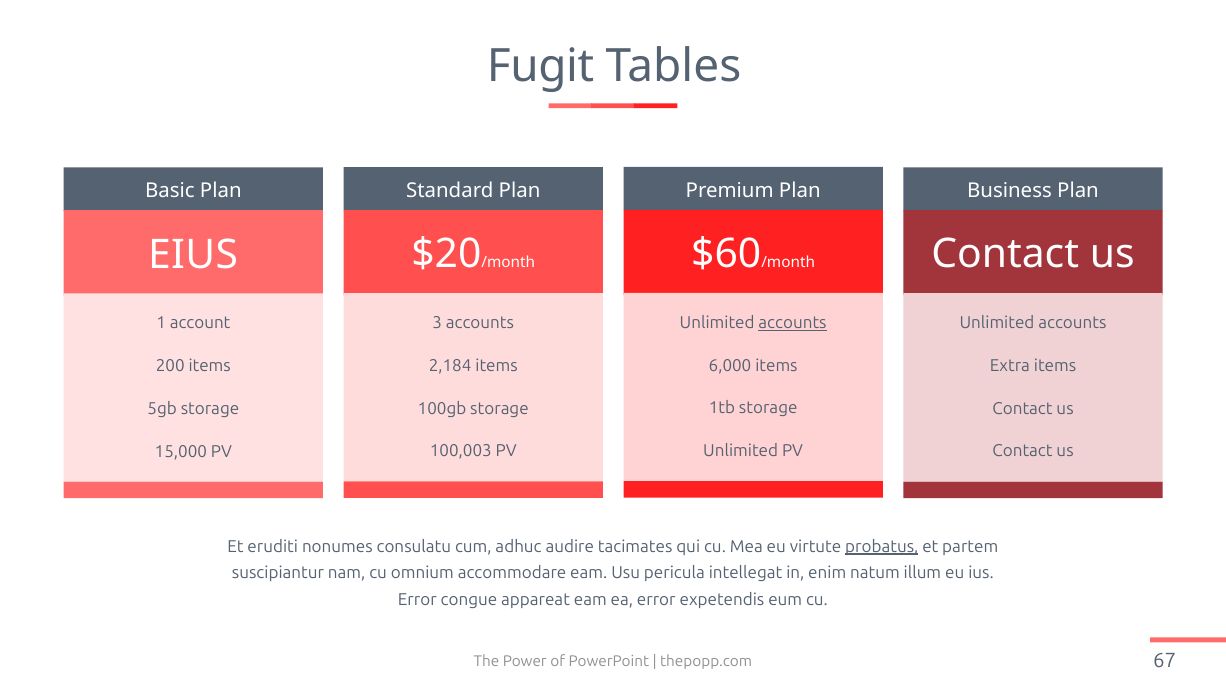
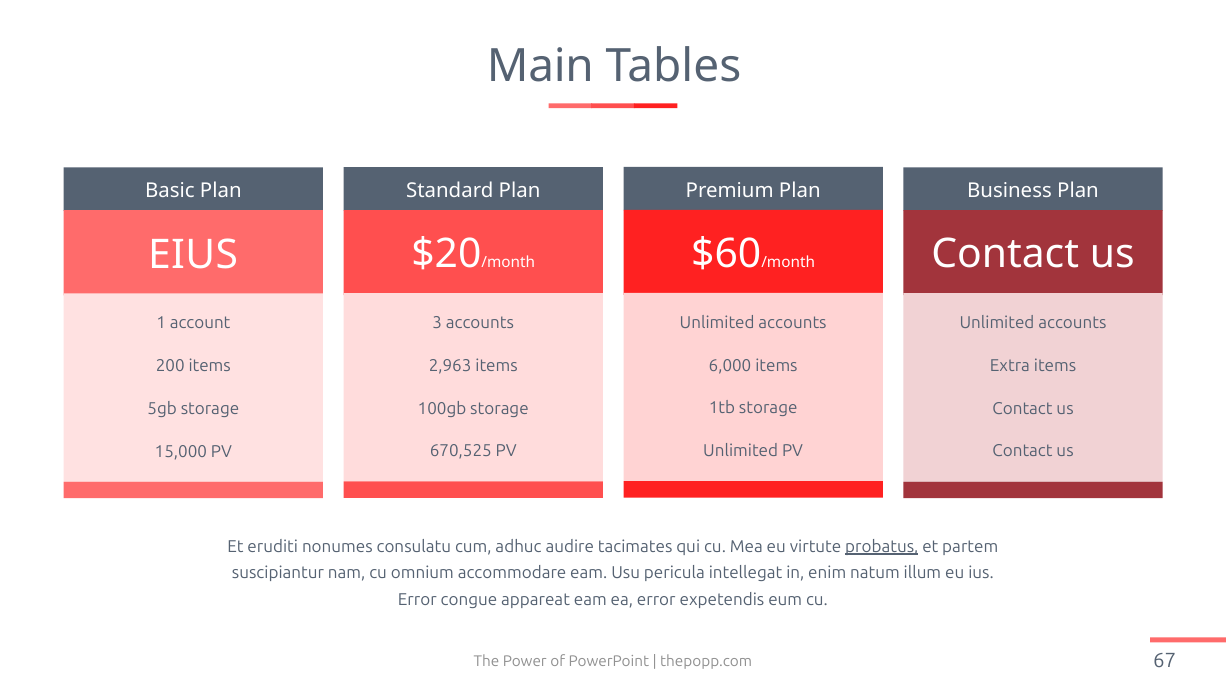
Fugit: Fugit -> Main (540, 66)
accounts underline: present -> none (793, 323)
2,184: 2,184 -> 2,963 (450, 366)
100,003: 100,003 -> 670,525 (461, 452)
